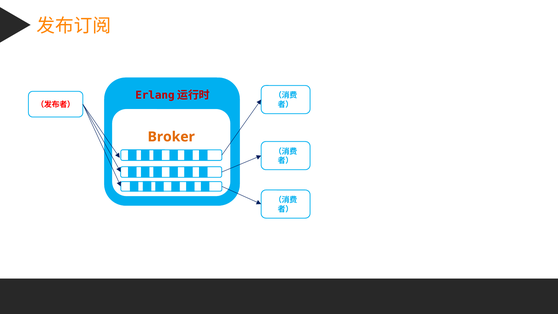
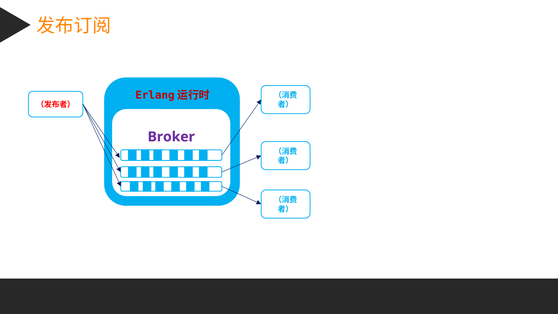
Broker colour: orange -> purple (171, 137)
